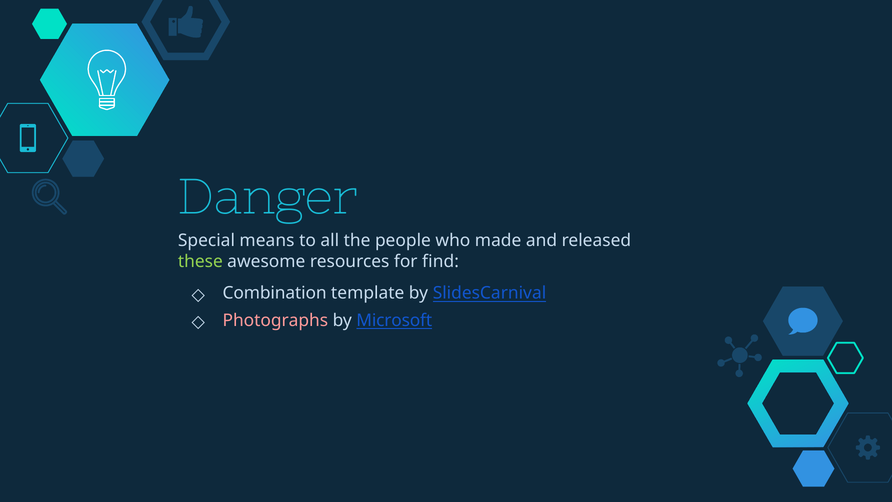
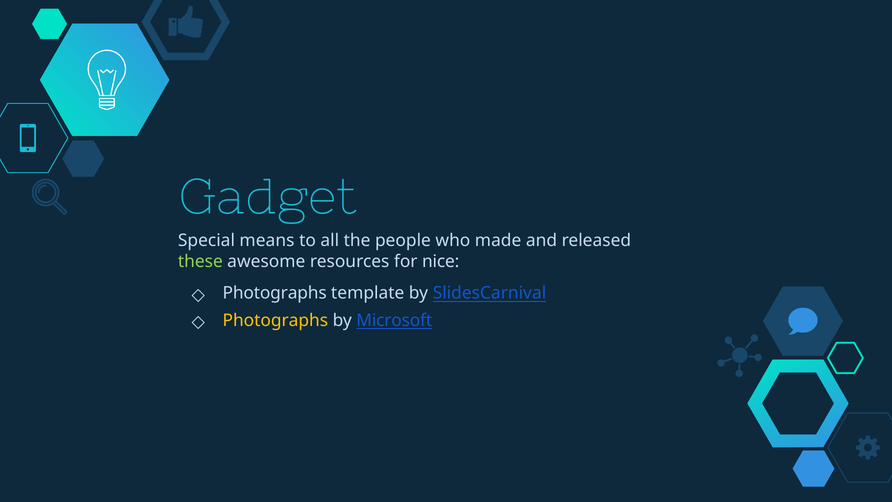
Danger: Danger -> Gadget (268, 197)
find: find -> nice (441, 261)
Combination: Combination -> Photographs (275, 293)
Photographs colour: pink -> yellow (275, 320)
